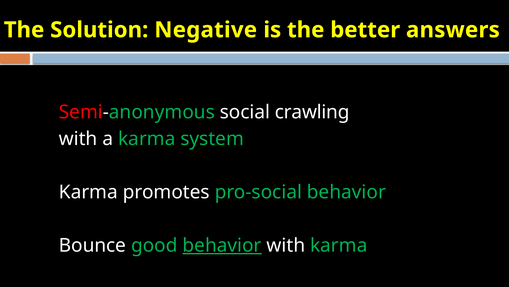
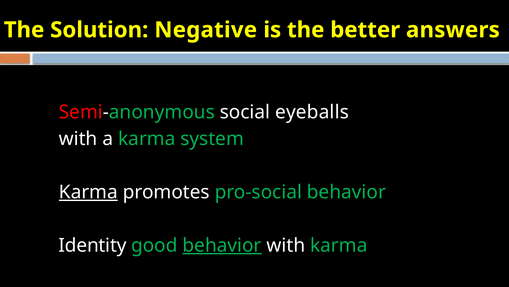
crawling: crawling -> eyeballs (312, 112)
Karma underline: none -> present (88, 192)
Bounce: Bounce -> Identity (93, 245)
